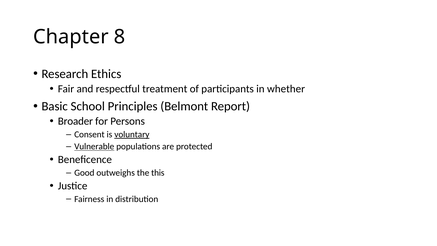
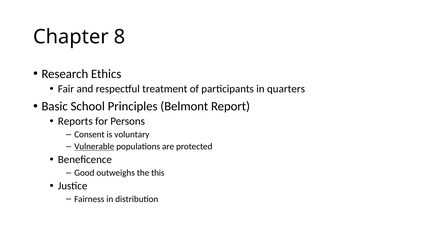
whether: whether -> quarters (286, 89)
Broader: Broader -> Reports (75, 121)
voluntary underline: present -> none (132, 134)
